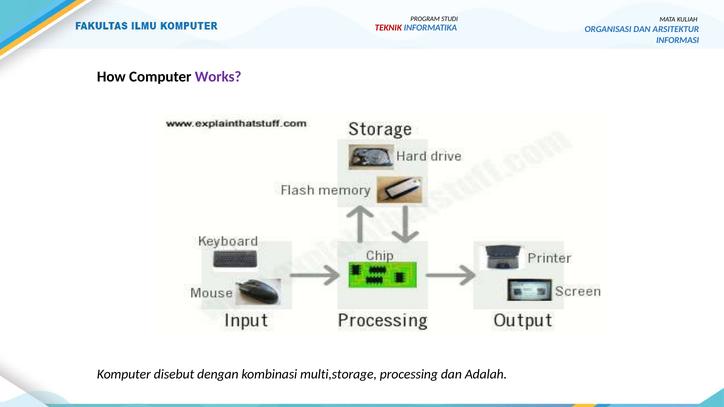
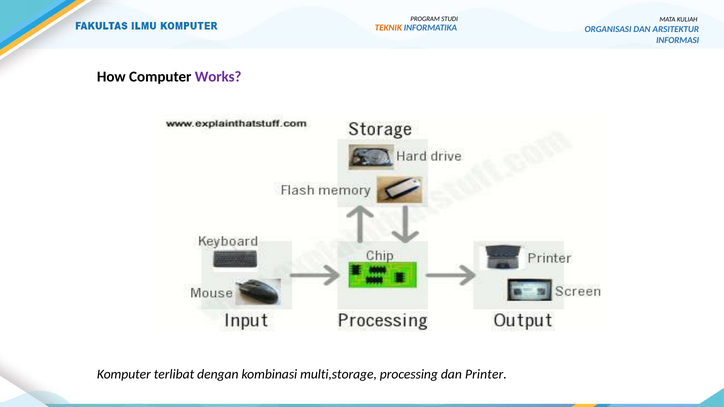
TEKNIK colour: red -> orange (388, 28)
disebut: disebut -> terlibat (174, 374)
Adalah: Adalah -> Printer (486, 374)
